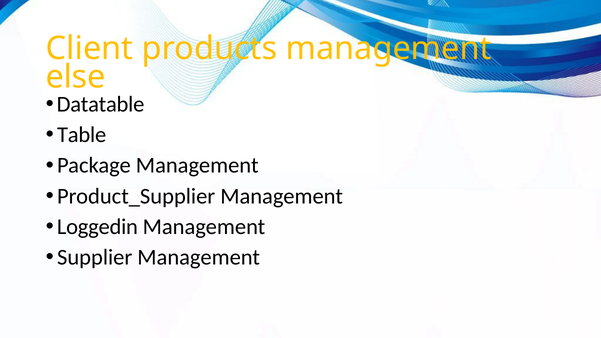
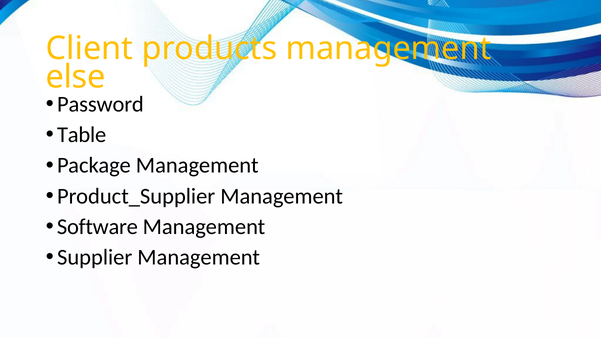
Datatable: Datatable -> Password (100, 104)
Loggedin: Loggedin -> Software (97, 227)
